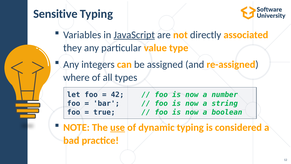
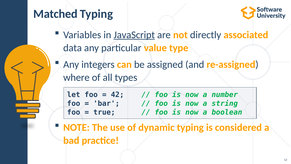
Sensitive: Sensitive -> Matched (55, 14)
they: they -> data (73, 48)
use underline: present -> none (118, 127)
